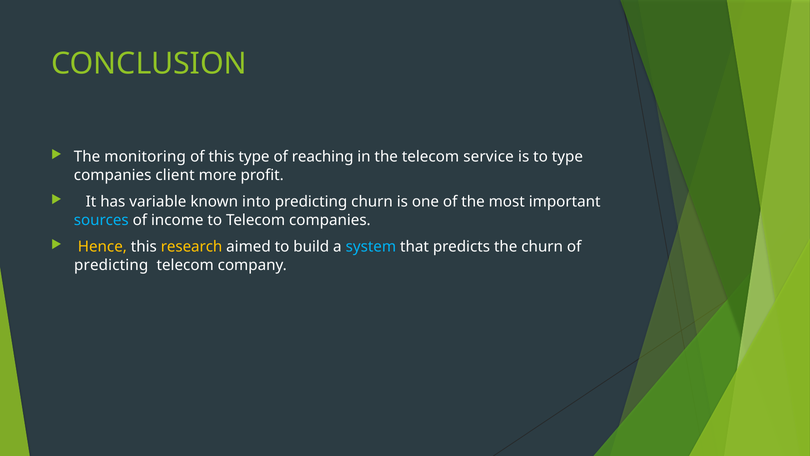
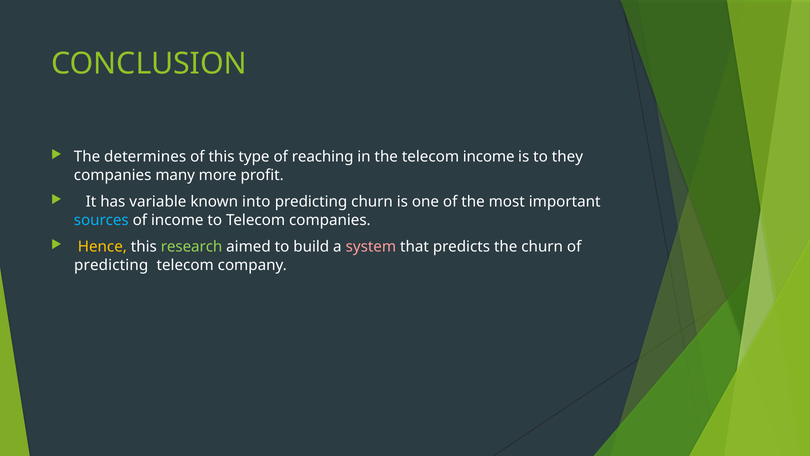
monitoring: monitoring -> determines (145, 157)
telecom service: service -> income (489, 157)
to type: type -> they (567, 157)
client: client -> many (175, 175)
research colour: yellow -> light green (192, 247)
system colour: light blue -> pink (371, 247)
